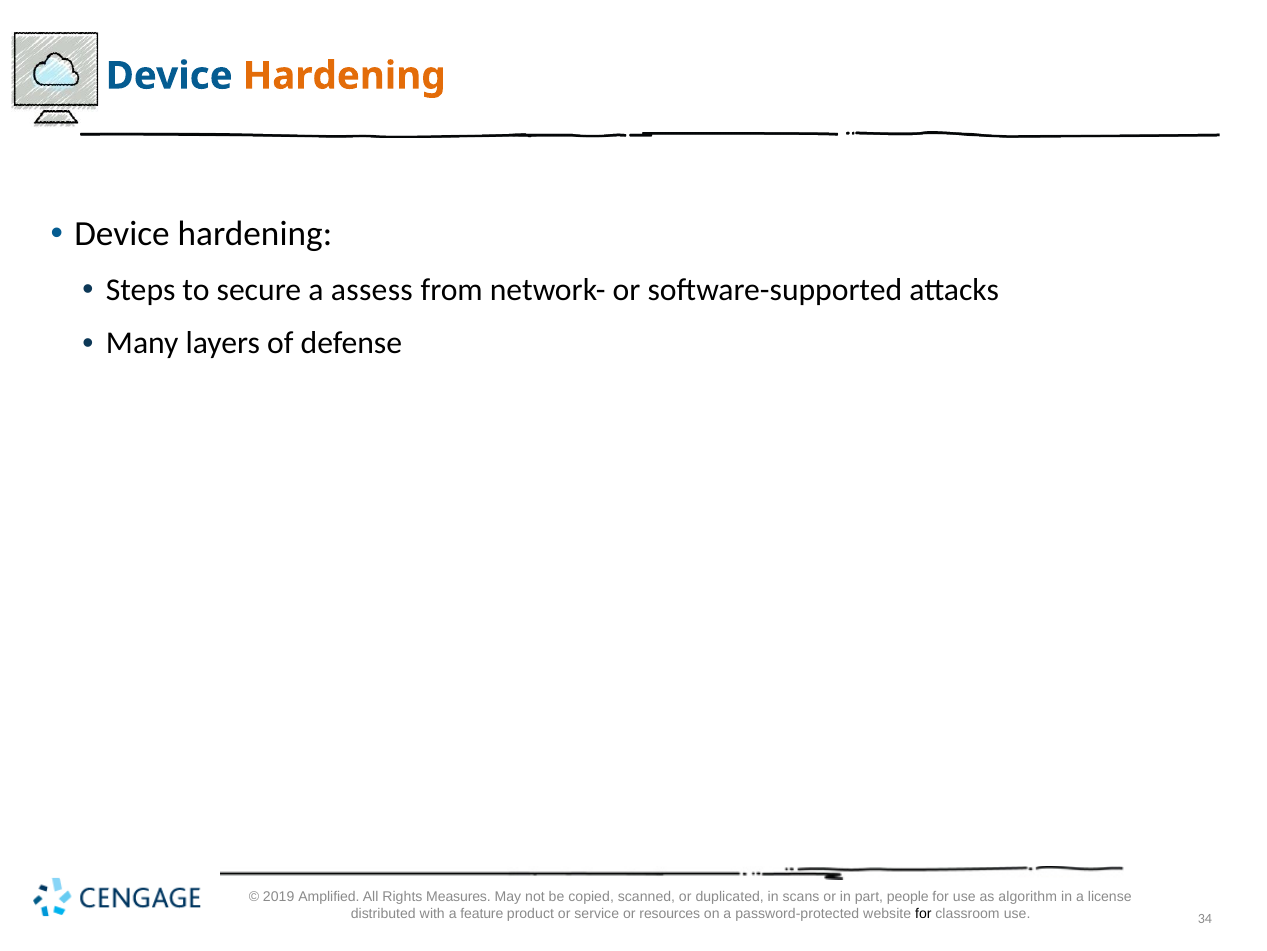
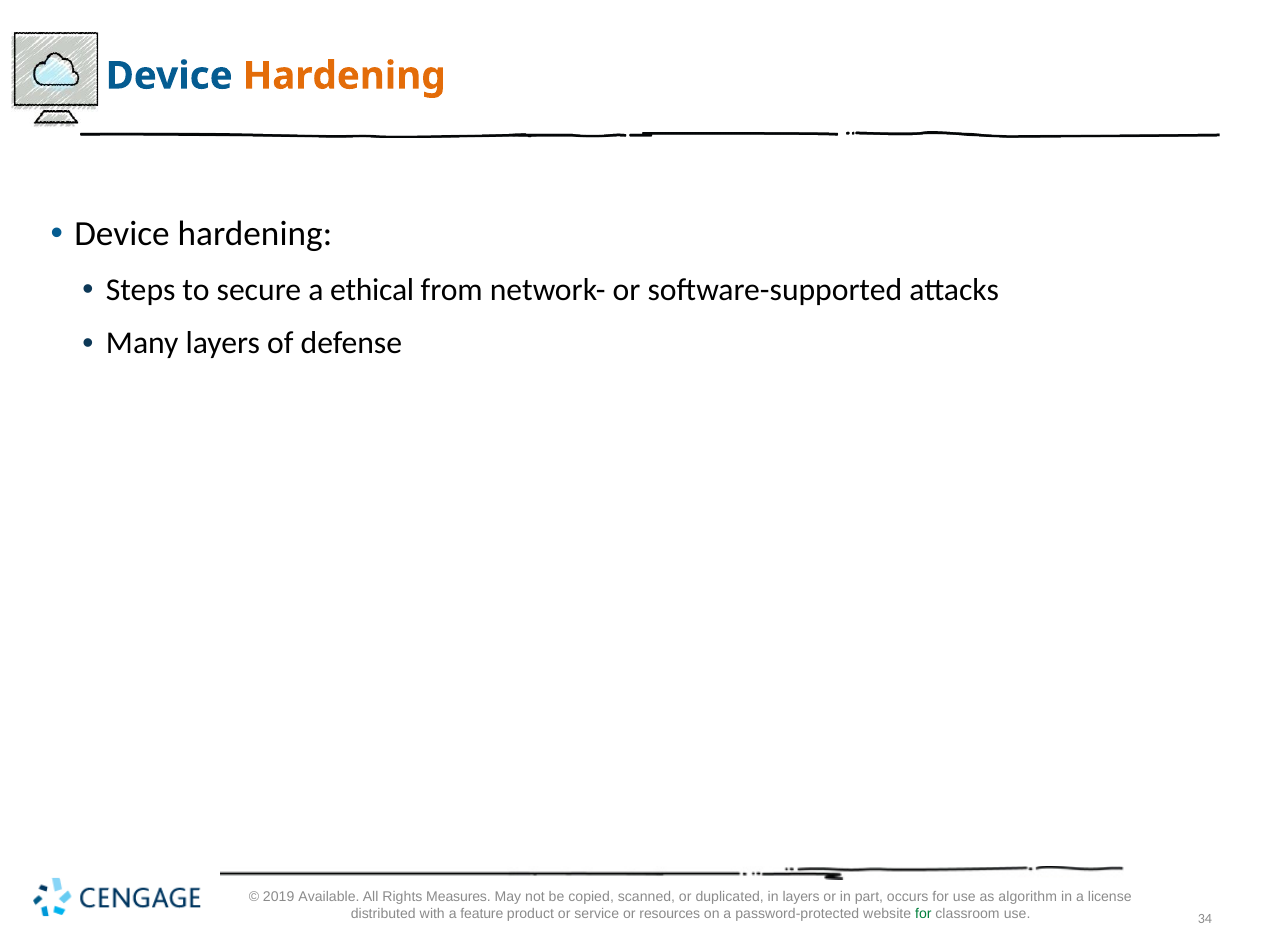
assess: assess -> ethical (372, 289)
Amplified: Amplified -> Available (329, 896)
in scans: scans -> layers (801, 896)
people: people -> occurs (908, 896)
for colour: black -> green (923, 913)
